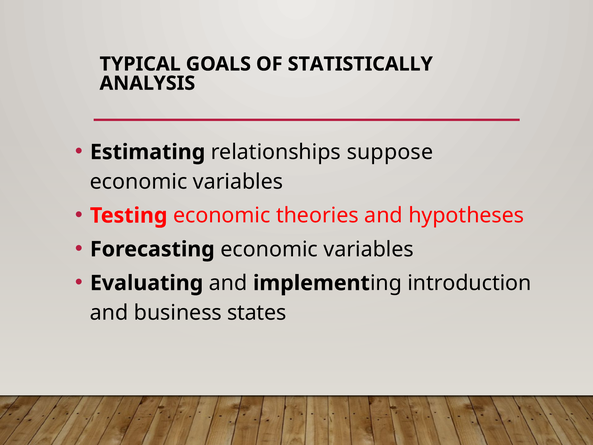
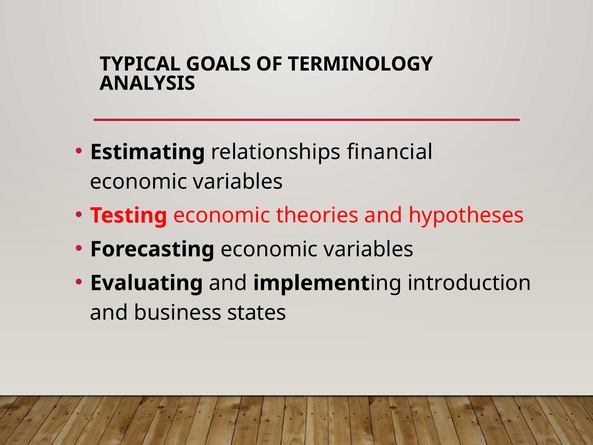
STATISTICALLY: STATISTICALLY -> TERMINOLOGY (360, 64)
suppose: suppose -> financial (390, 152)
